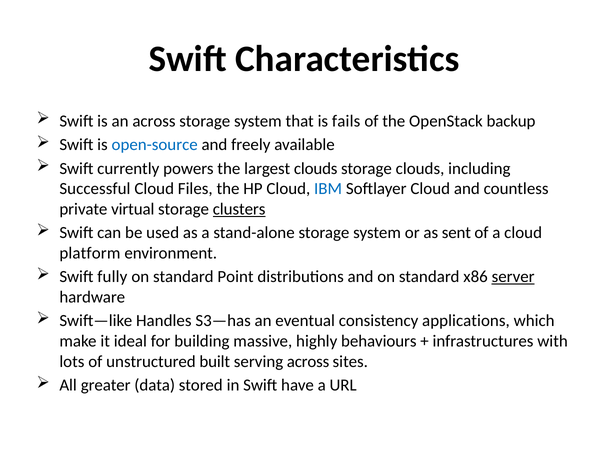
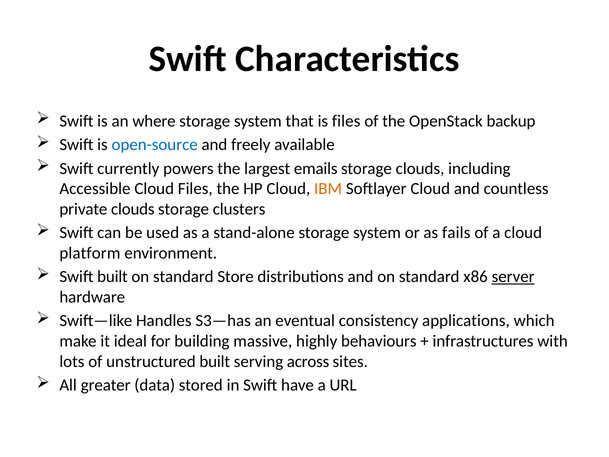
an across: across -> where (154, 121)
is fails: fails -> files (346, 121)
largest clouds: clouds -> emails (316, 168)
Successful: Successful -> Accessible (95, 189)
IBM colour: blue -> orange (328, 189)
private virtual: virtual -> clouds (133, 209)
clusters underline: present -> none (239, 209)
sent: sent -> fails (456, 233)
Swift fully: fully -> built (112, 277)
Point: Point -> Store (236, 277)
